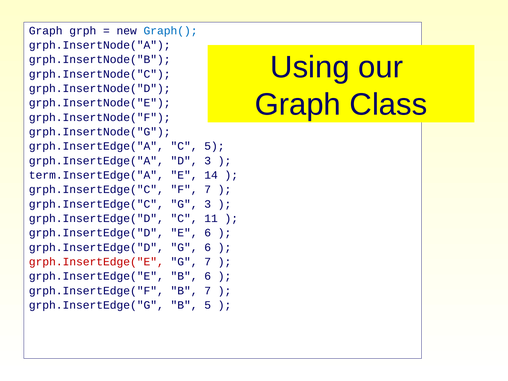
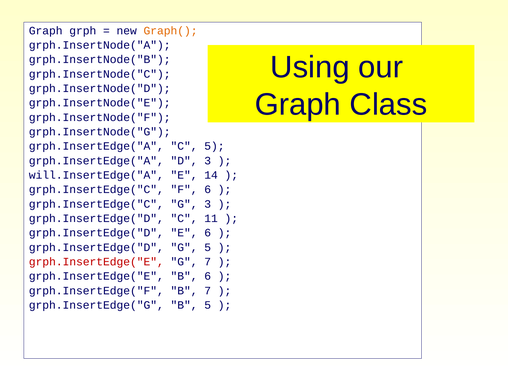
Graph( colour: blue -> orange (171, 31)
term.InsertEdge("A: term.InsertEdge("A -> will.InsertEdge("A (96, 175)
F 7: 7 -> 6 (208, 190)
G 6: 6 -> 5 (208, 247)
